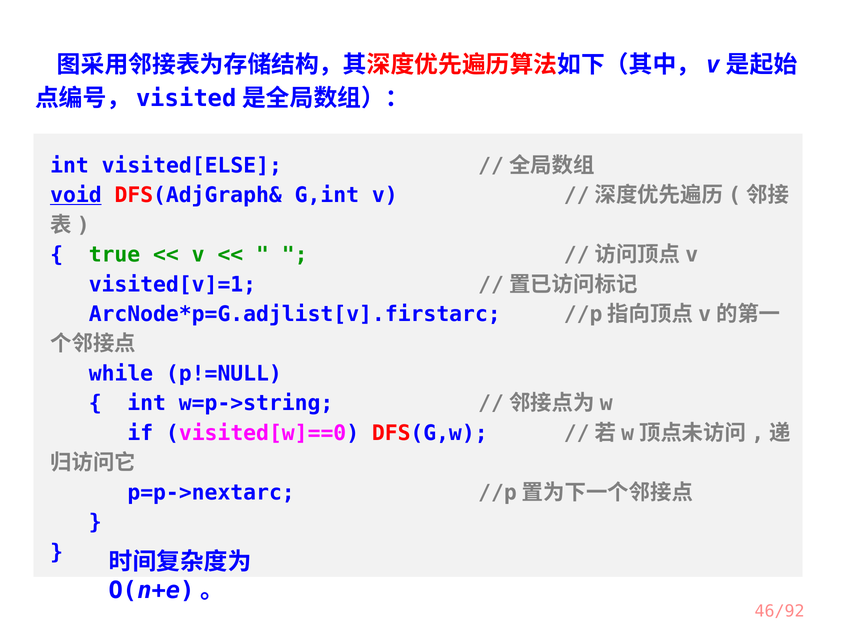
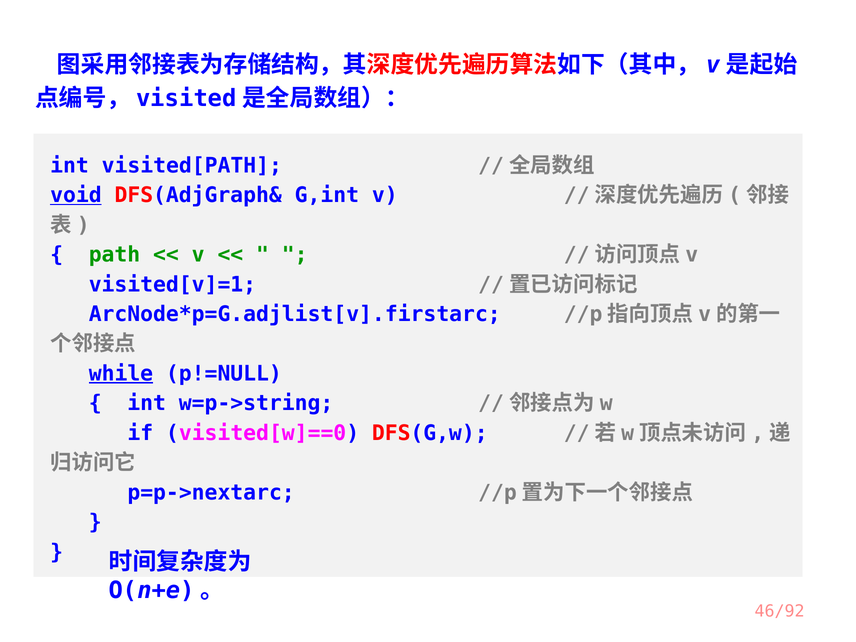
visited[ELSE: visited[ELSE -> visited[PATH (192, 166)
true: true -> path (114, 255)
while underline: none -> present (121, 374)
